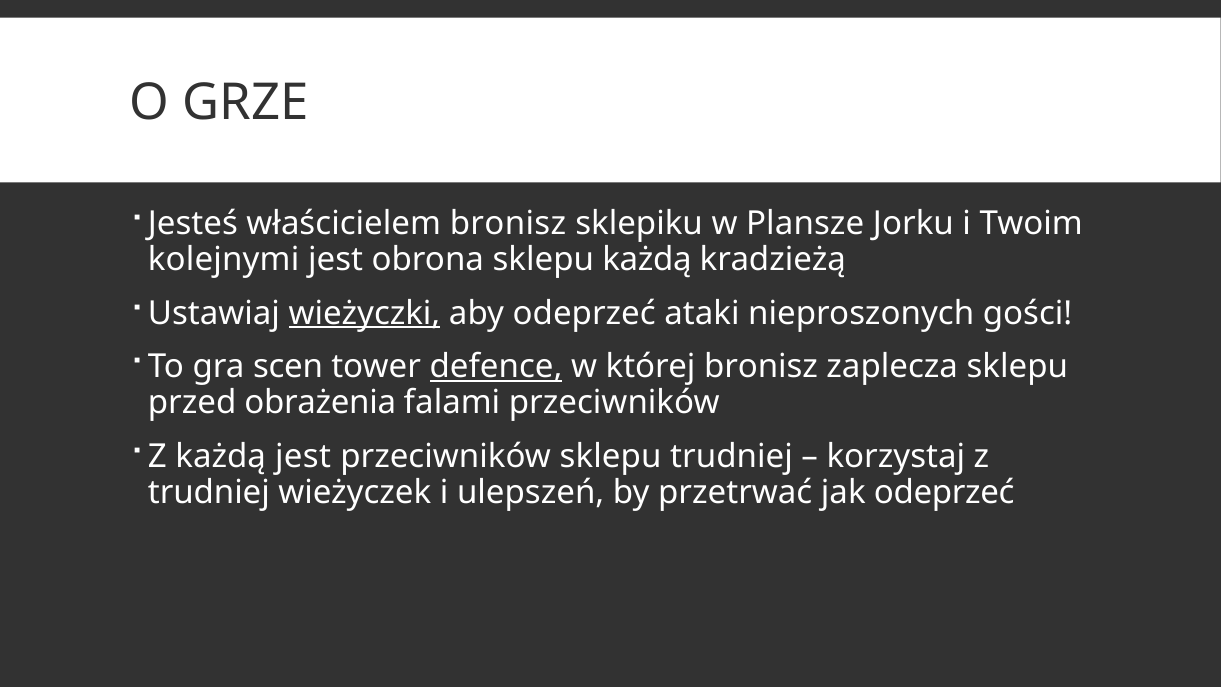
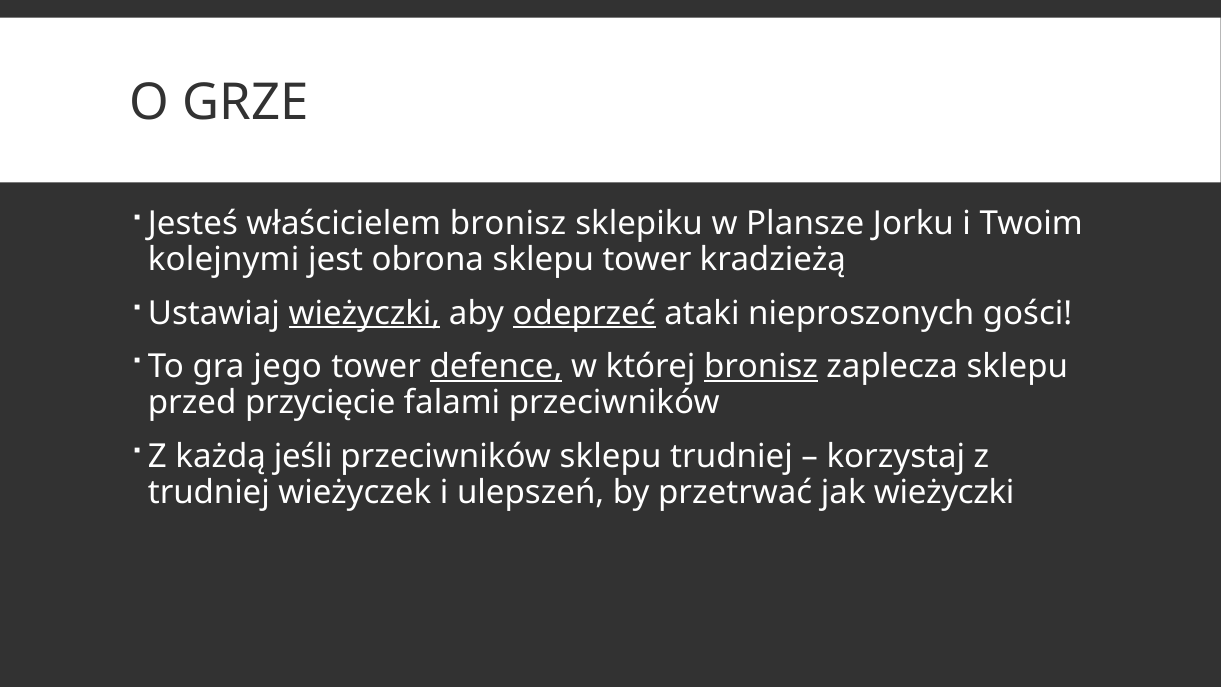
sklepu każdą: każdą -> tower (647, 260)
odeprzeć underline: none -> present (584, 313)
scen: scen -> jego (288, 367)
bronisz underline: none -> present (761, 367)
obrażenia: obrażenia -> przycięcie (320, 403)
każdą jest: jest -> jeśli (303, 456)
jak odeprzeć: odeprzeć -> wieżyczki (944, 492)
